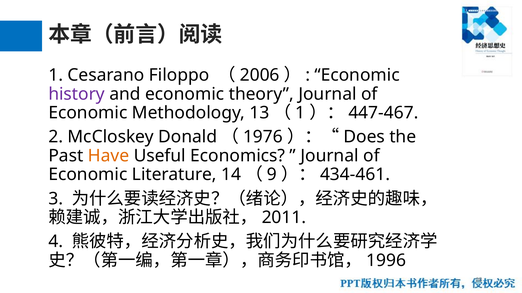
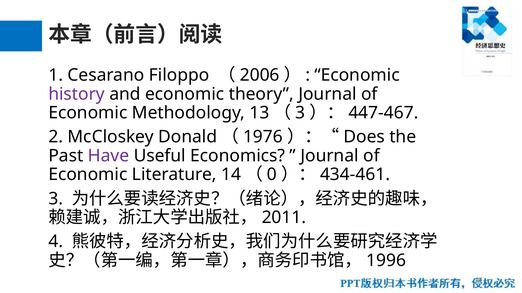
1: 1 -> 3 (300, 113)
Have colour: orange -> purple (109, 156)
9: 9 -> 0 (272, 175)
